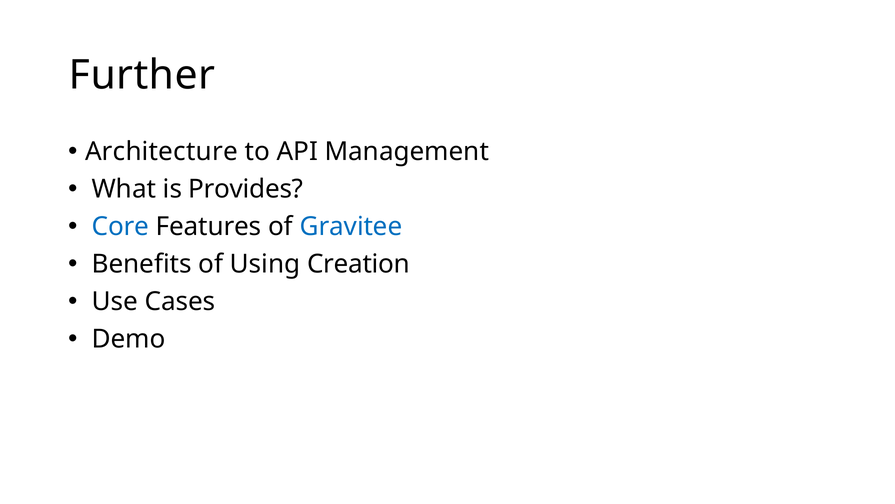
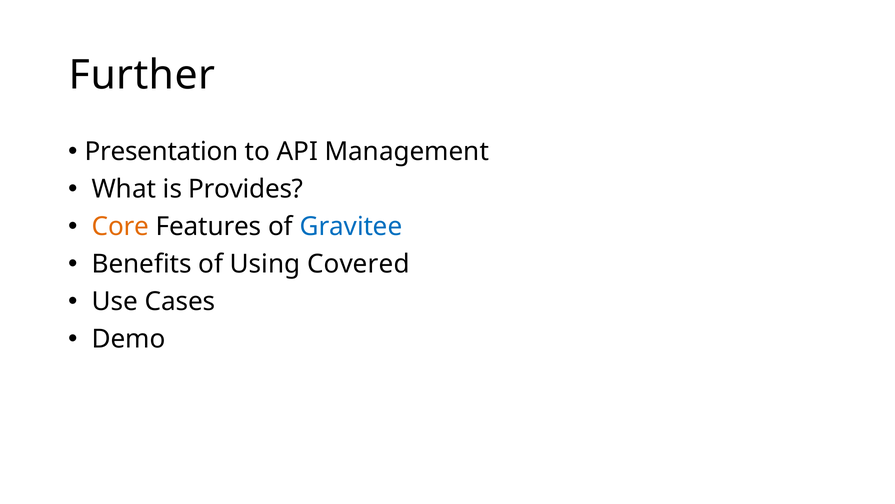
Architecture: Architecture -> Presentation (162, 151)
Core colour: blue -> orange (120, 226)
Creation: Creation -> Covered (358, 264)
